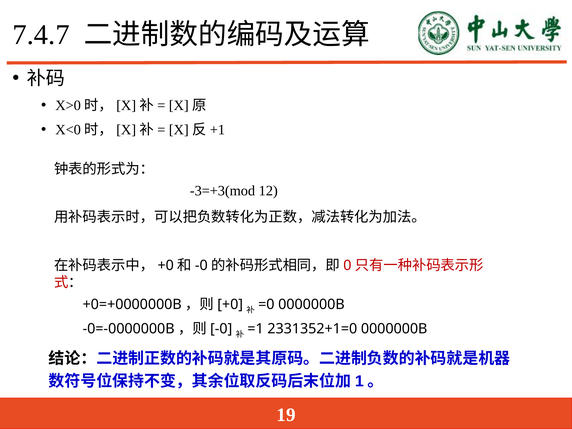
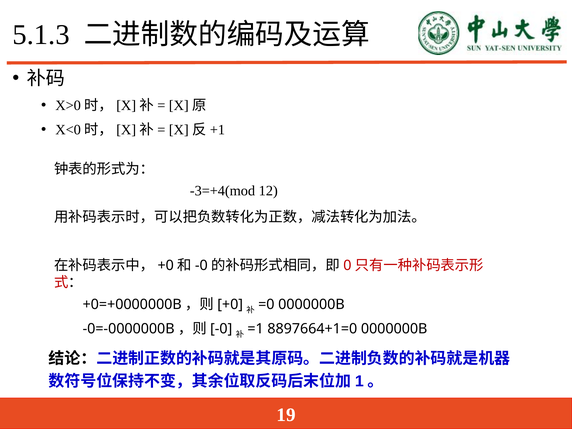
7.4.7: 7.4.7 -> 5.1.3 (41, 35)
-3=+3(mod: -3=+3(mod -> -3=+4(mod (222, 191)
2331352+1=0: 2331352+1=0 -> 8897664+1=0 (312, 329)
